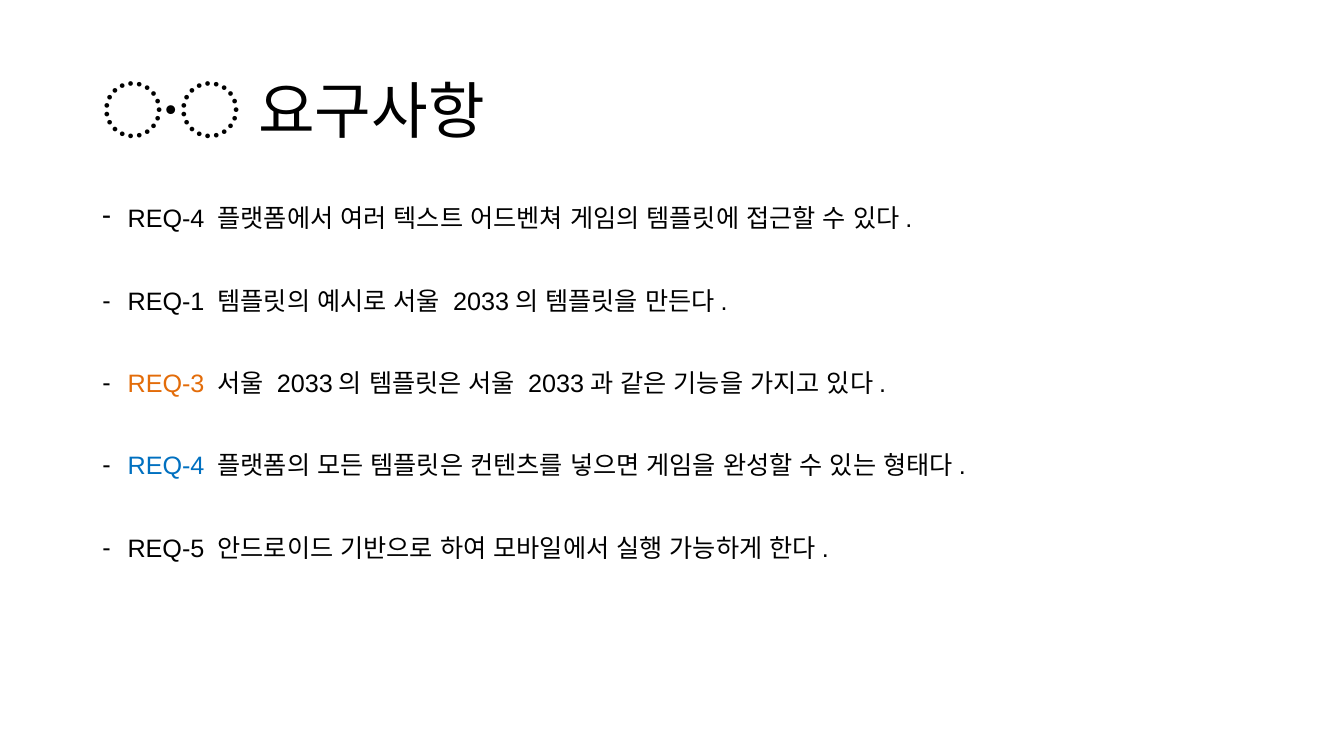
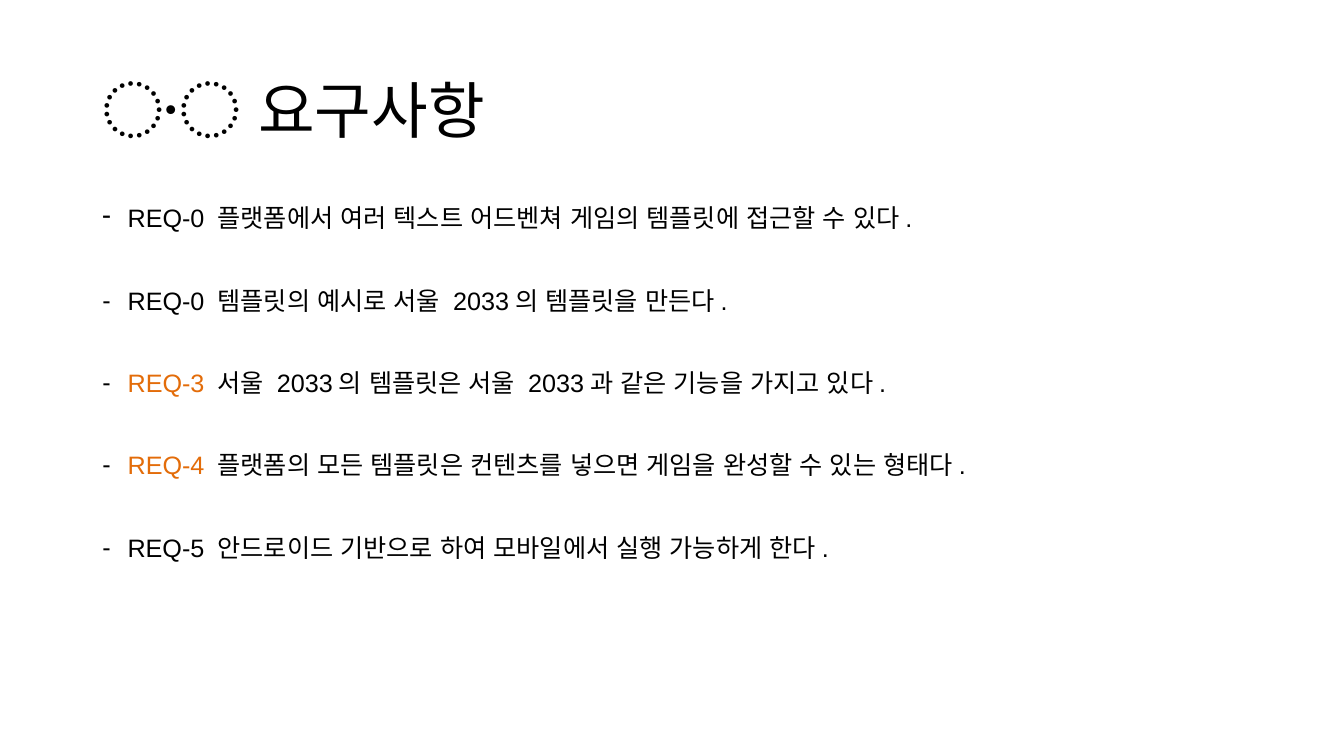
REQ-4: REQ-4 -> REQ-0 (166, 220)
REQ-1: REQ-1 -> REQ-0 (166, 302)
REQ-4 colour: blue -> orange (166, 467)
